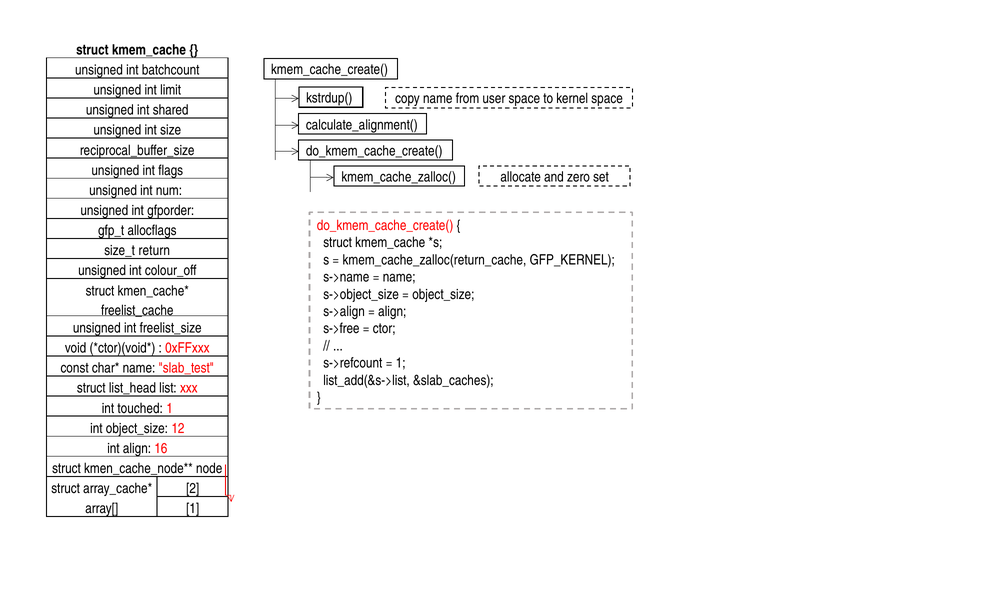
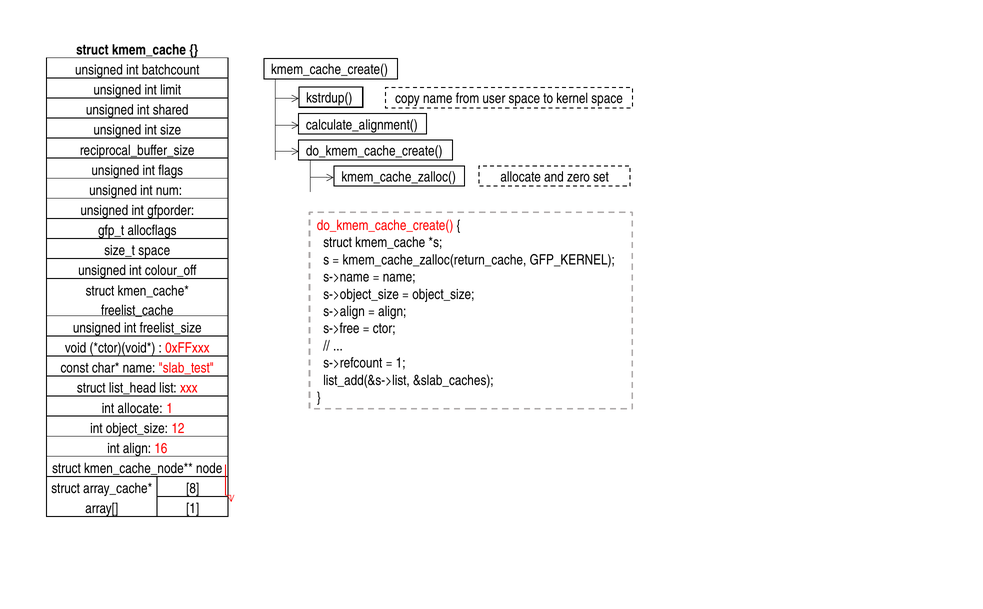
return: return -> space (154, 251)
int touched: touched -> allocate (140, 409)
2: 2 -> 8 (193, 489)
